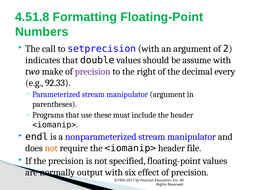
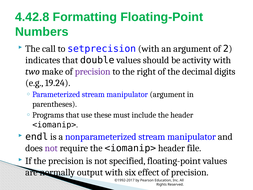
4.51.8: 4.51.8 -> 4.42.8 (32, 17)
assume: assume -> activity (197, 60)
every: every -> digits (225, 71)
92.33: 92.33 -> 19.24 (58, 83)
not colour: orange -> purple (51, 148)
